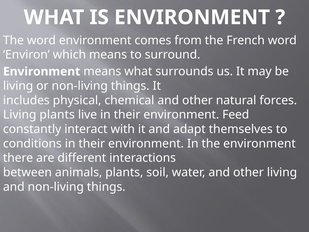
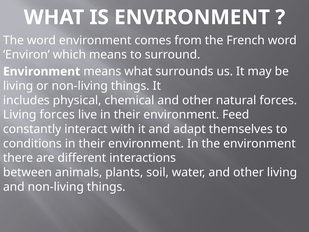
Living plants: plants -> forces (57, 115)
